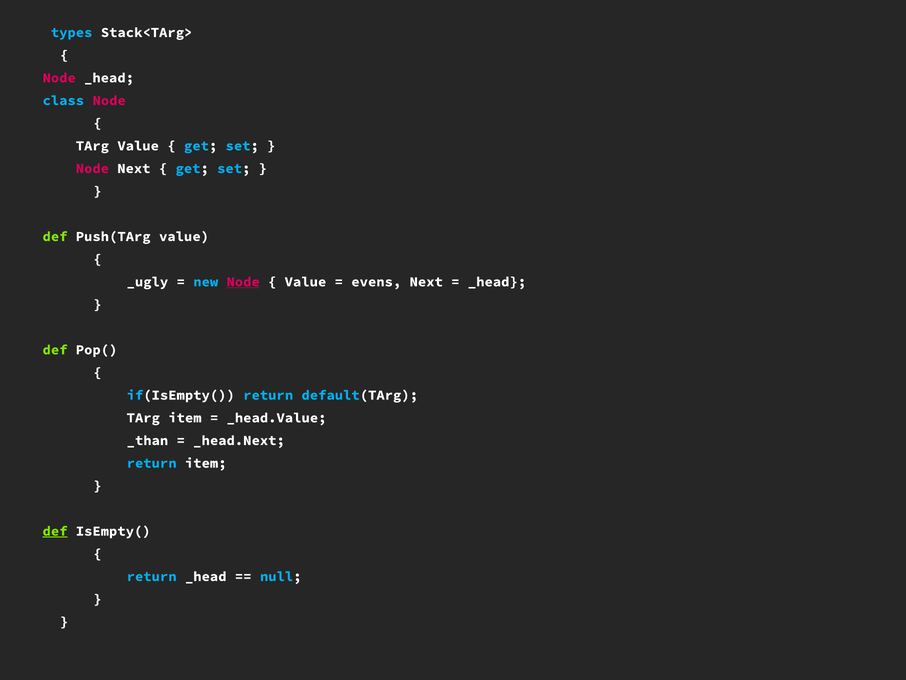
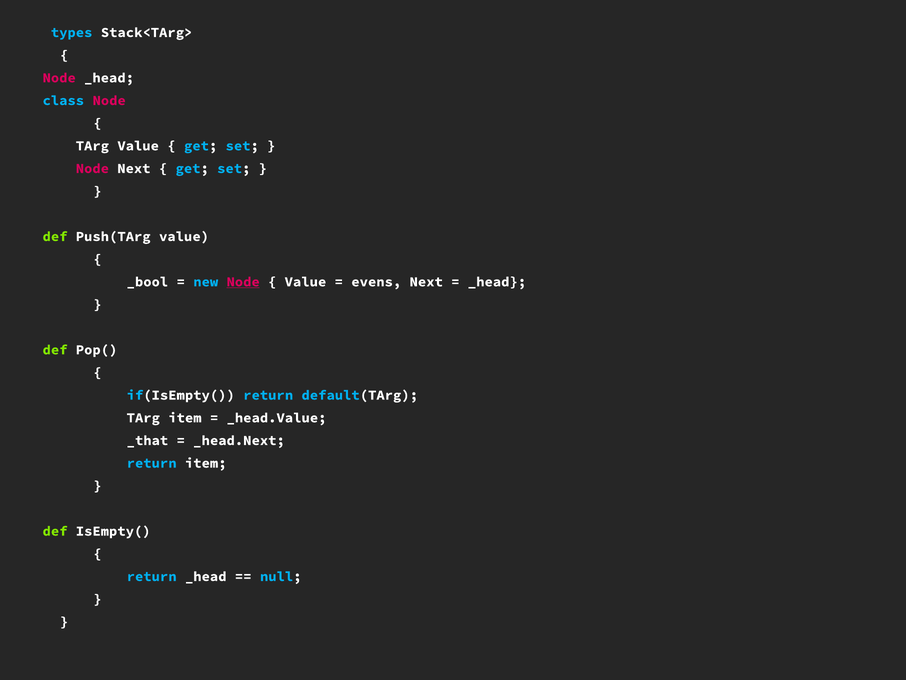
_ugly: _ugly -> _bool (147, 282)
_than: _than -> _that (147, 440)
def underline: present -> none (55, 531)
